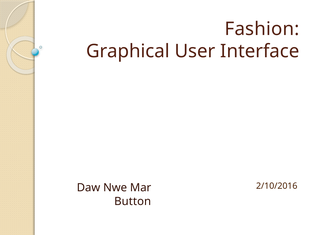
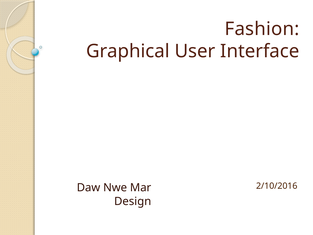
Button: Button -> Design (133, 201)
